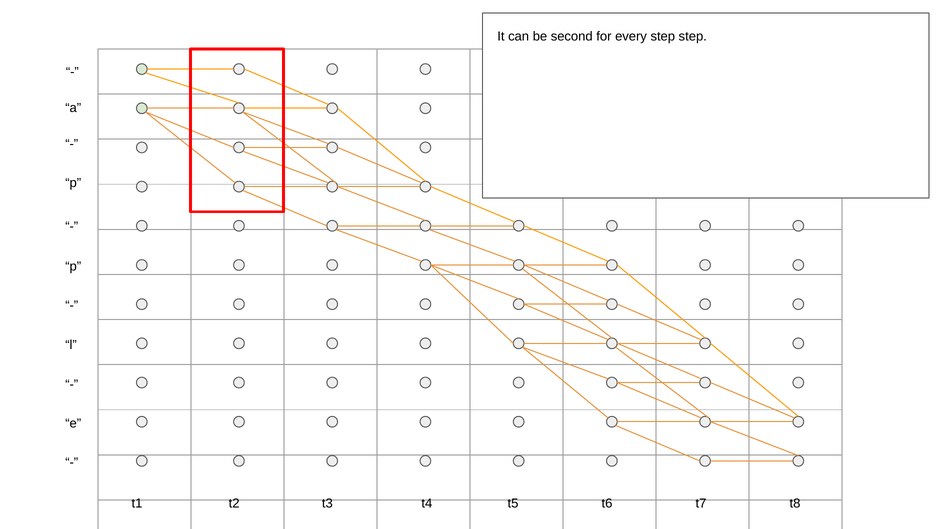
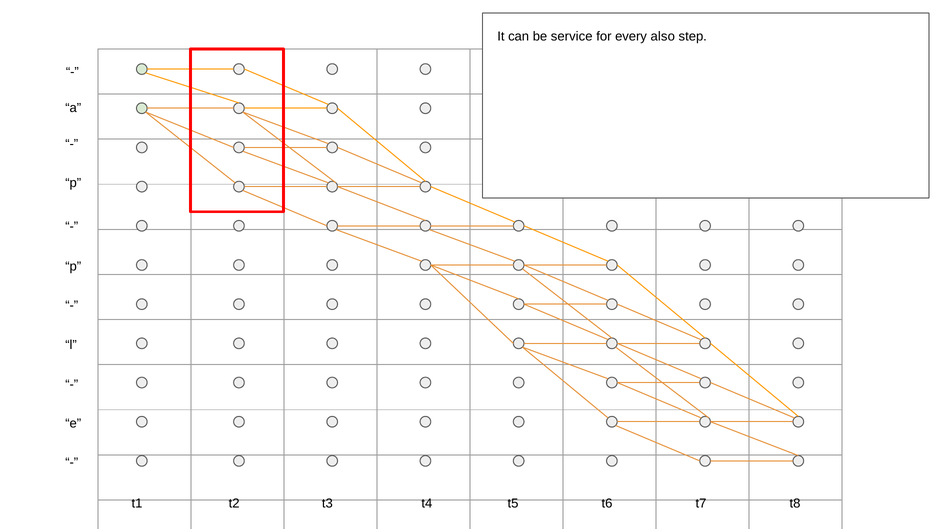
second: second -> service (572, 36)
every step: step -> also (663, 36)
